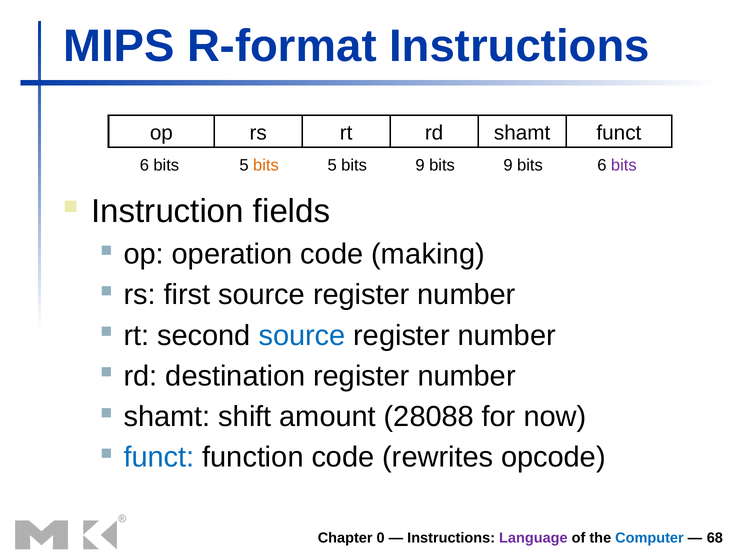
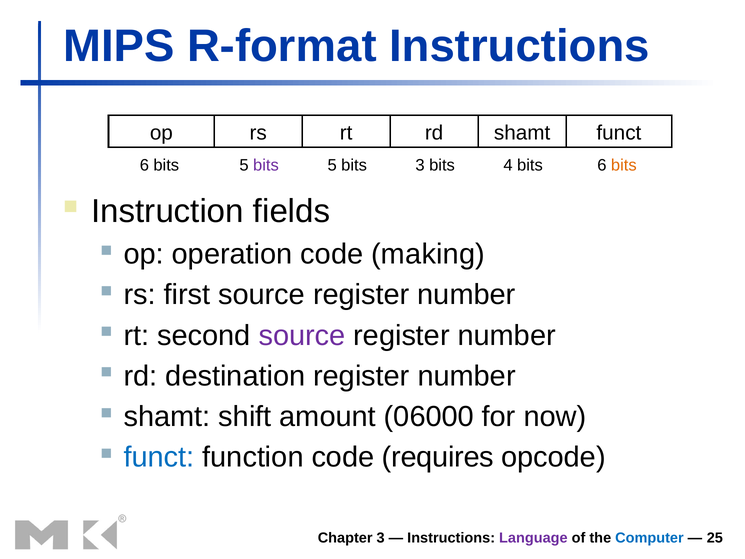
bits colour: orange -> purple (266, 165)
5 bits 9: 9 -> 3 (420, 165)
9: 9 -> 4 (508, 165)
bits colour: purple -> orange (624, 165)
source colour: blue -> purple (302, 335)
28088: 28088 -> 06000 (429, 417)
rewrites: rewrites -> requires (438, 457)
Chapter 0: 0 -> 3 (381, 538)
68: 68 -> 25 (715, 538)
